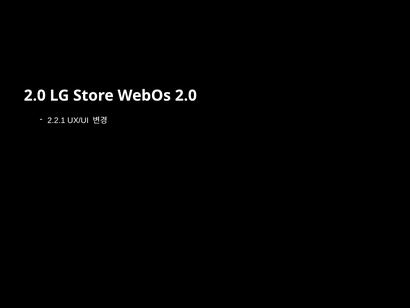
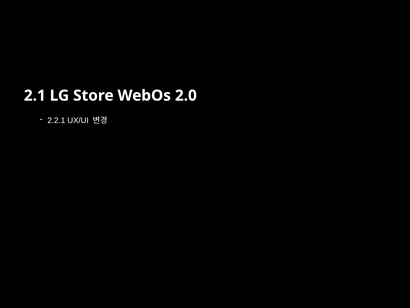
2.0: 2.0 -> 2.1 (35, 95)
